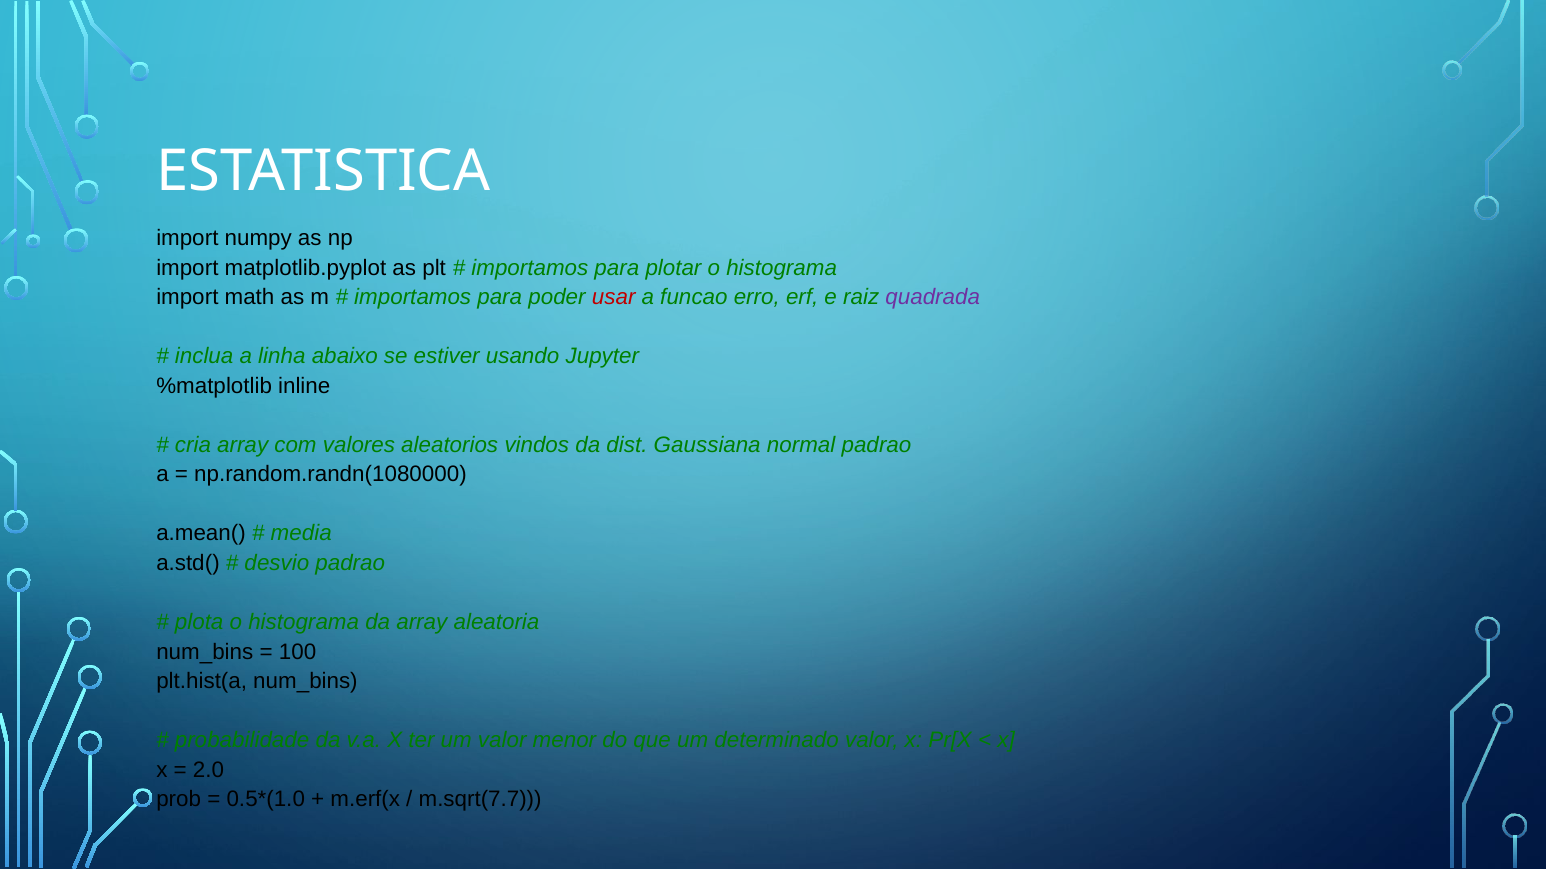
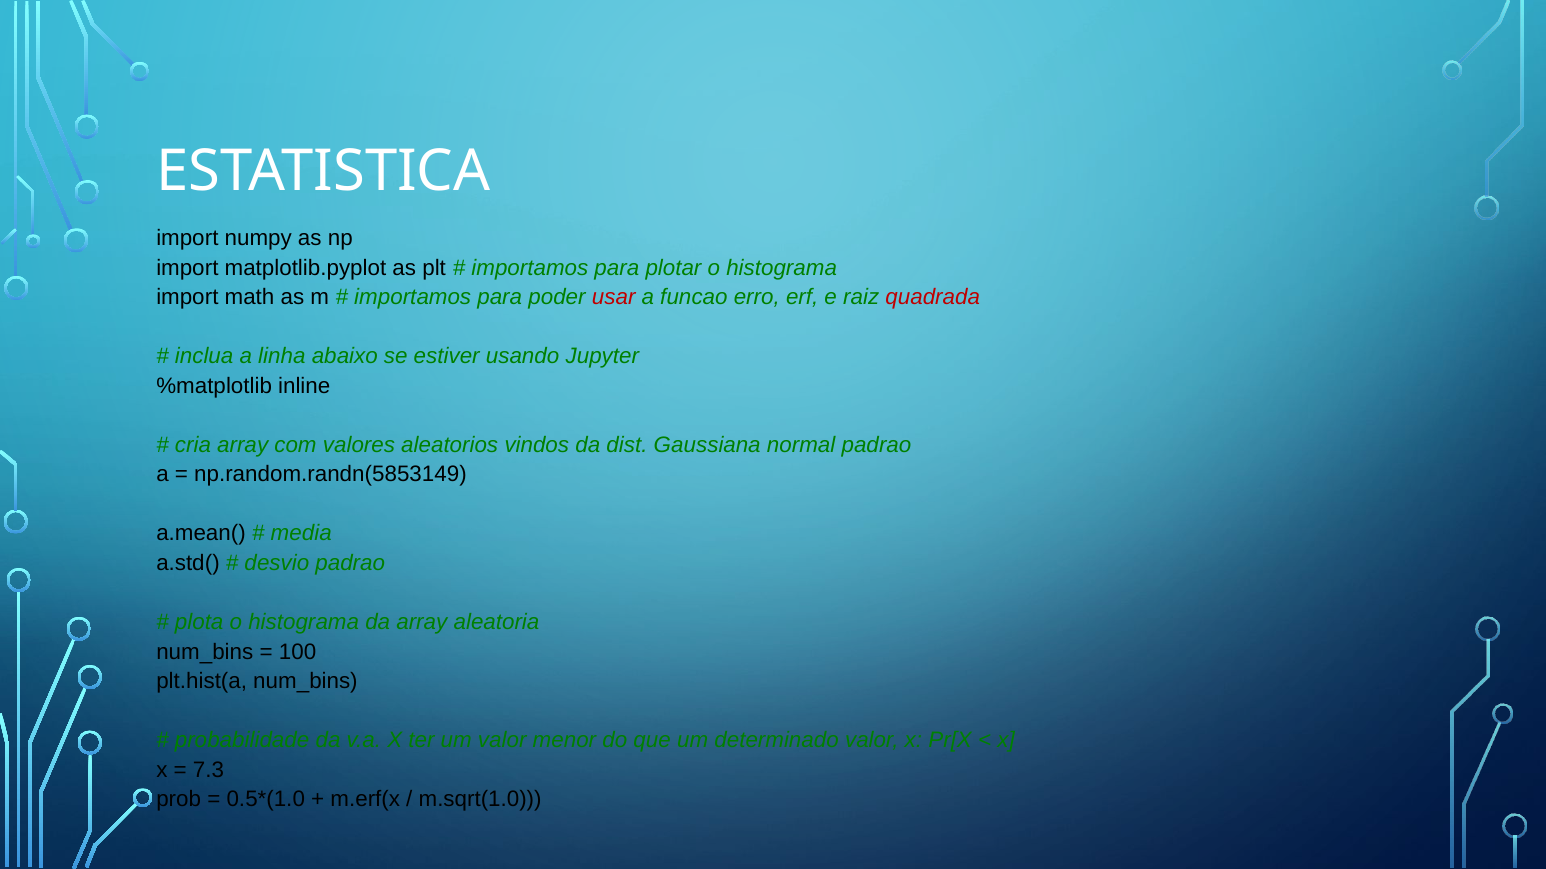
quadrada colour: purple -> red (933, 298)
np.random.randn(1080000: np.random.randn(1080000 -> np.random.randn(5853149 (330, 475)
2.0: 2.0 -> 7.3 (208, 770)
m.sqrt(7.7: m.sqrt(7.7 -> m.sqrt(1.0 (480, 800)
